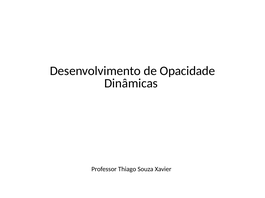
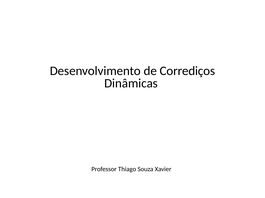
Opacidade: Opacidade -> Corrediços (187, 71)
